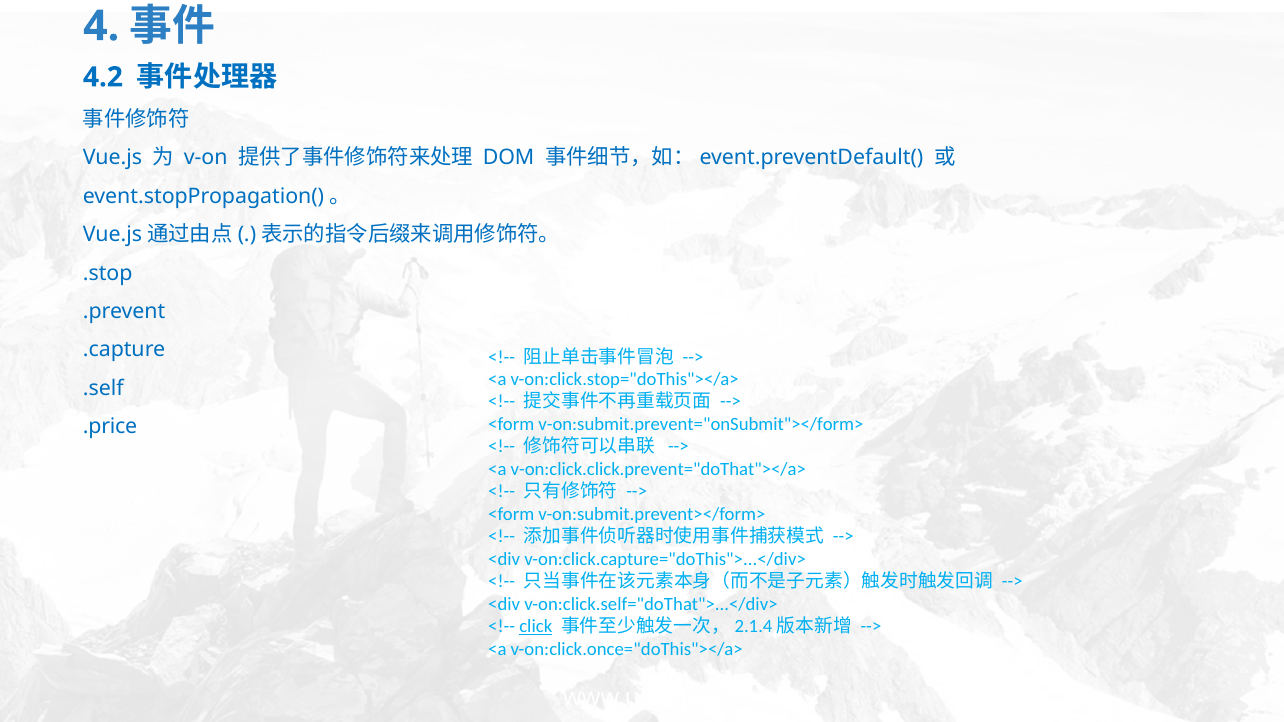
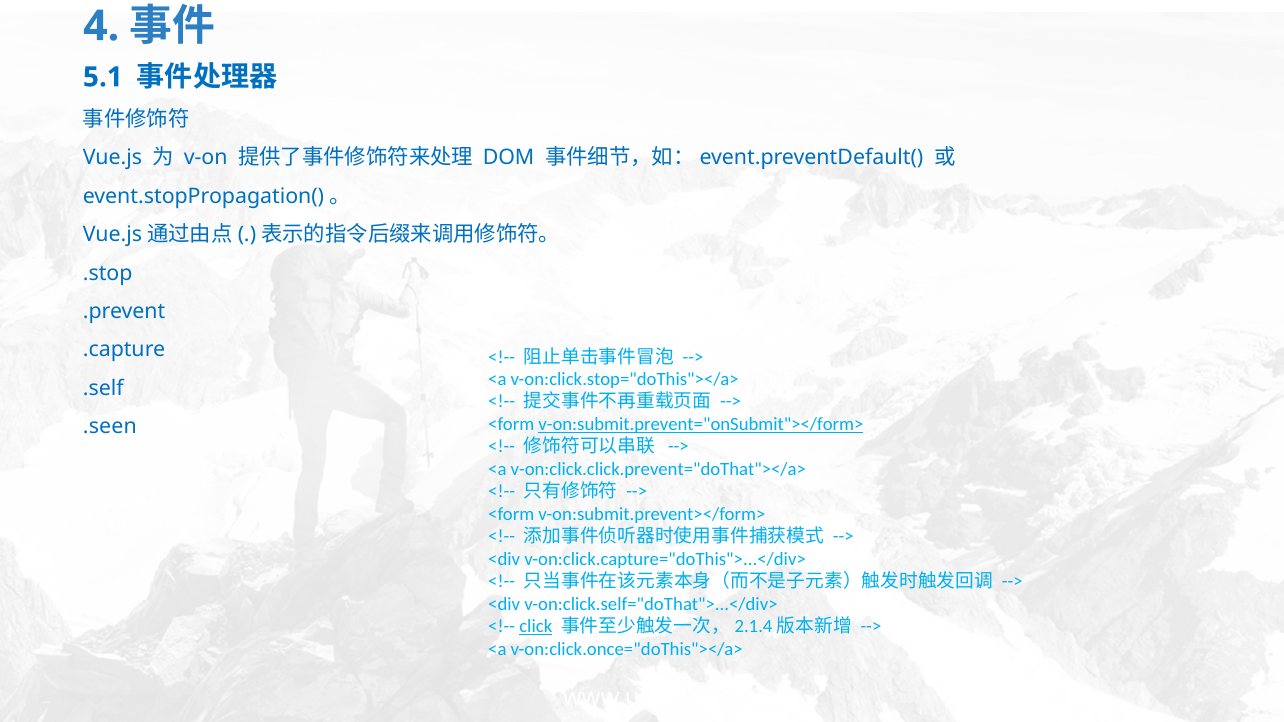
4.2: 4.2 -> 5.1 (103, 77)
v-on:submit.prevent="onSubmit"></form> underline: none -> present (701, 424)
.price: .price -> .seen (110, 427)
